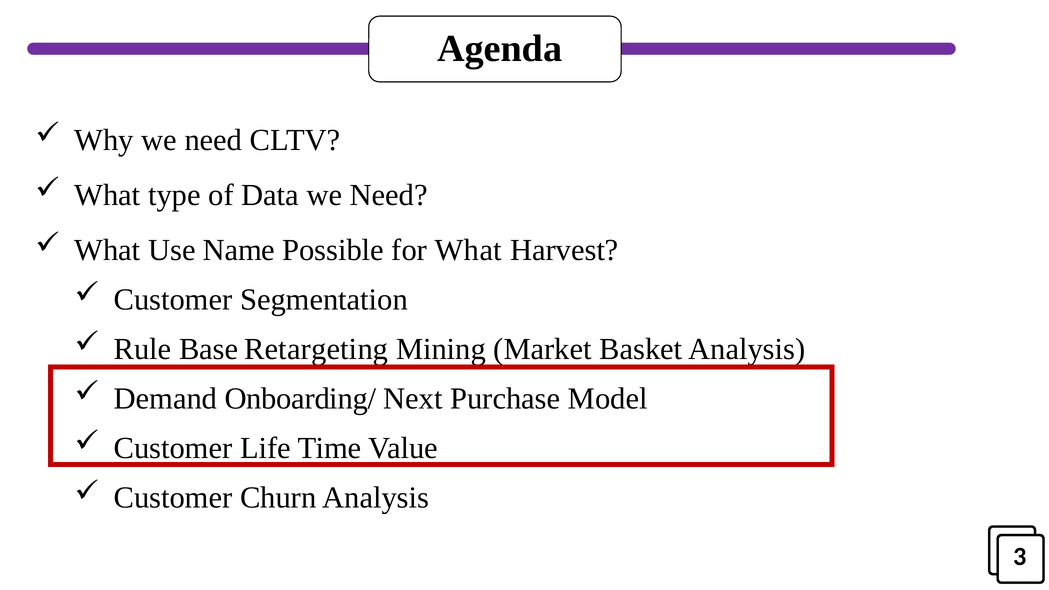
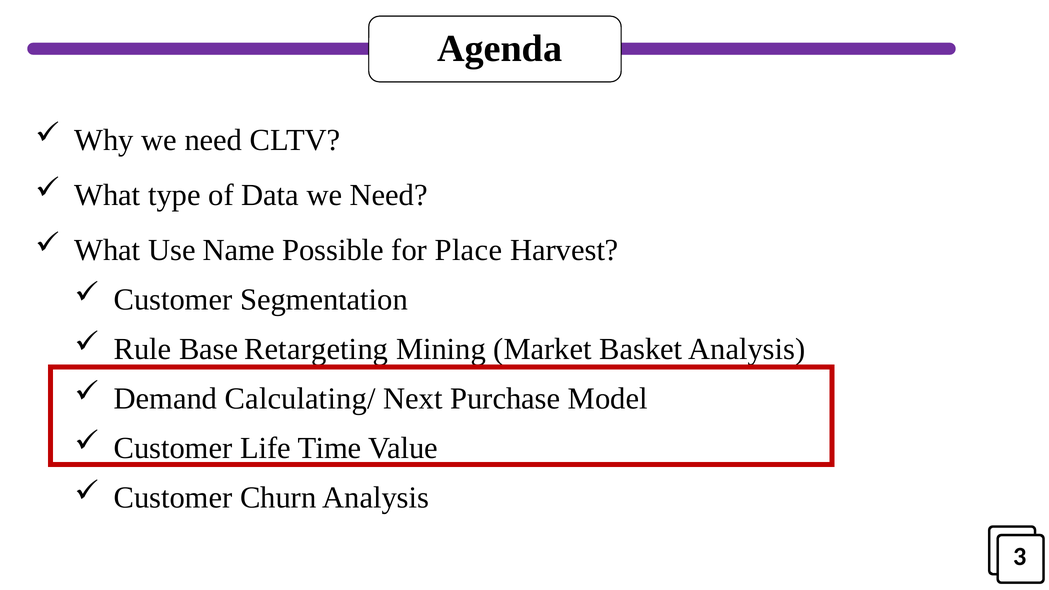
for What: What -> Place (468, 250)
Onboarding/: Onboarding/ -> Calculating/ (300, 399)
